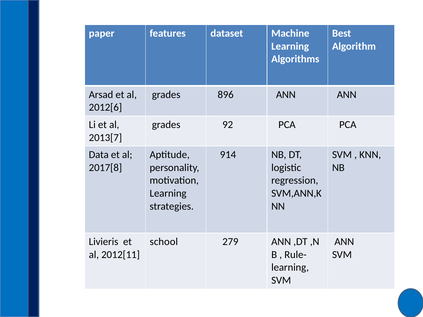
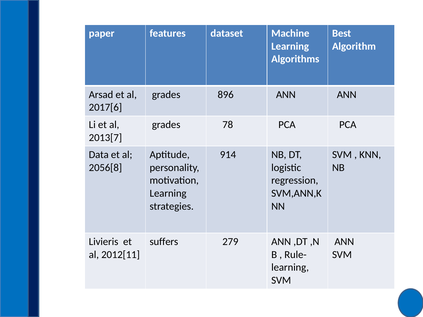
2012[6: 2012[6 -> 2017[6 (105, 108)
92: 92 -> 78 (228, 125)
2017[8: 2017[8 -> 2056[8 (105, 168)
school: school -> suffers (164, 242)
